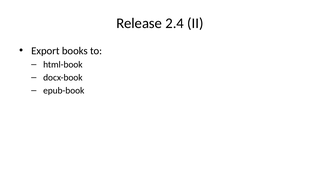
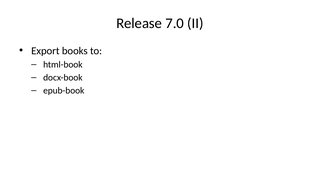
2.4: 2.4 -> 7.0 (175, 23)
